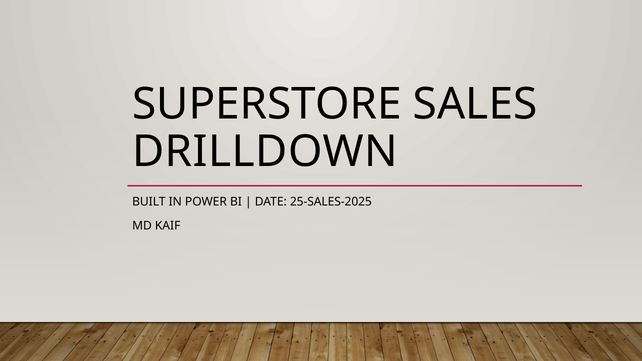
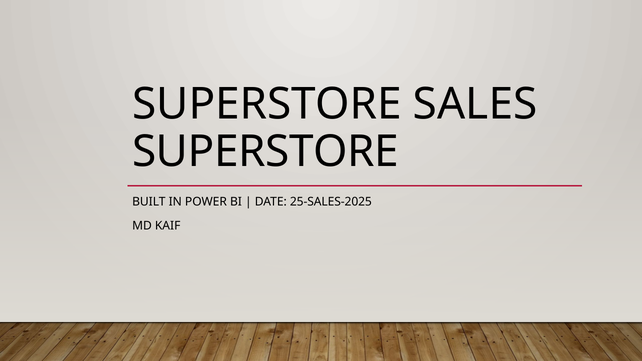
DRILLDOWN: DRILLDOWN -> SUPERSTORE (266, 152)
